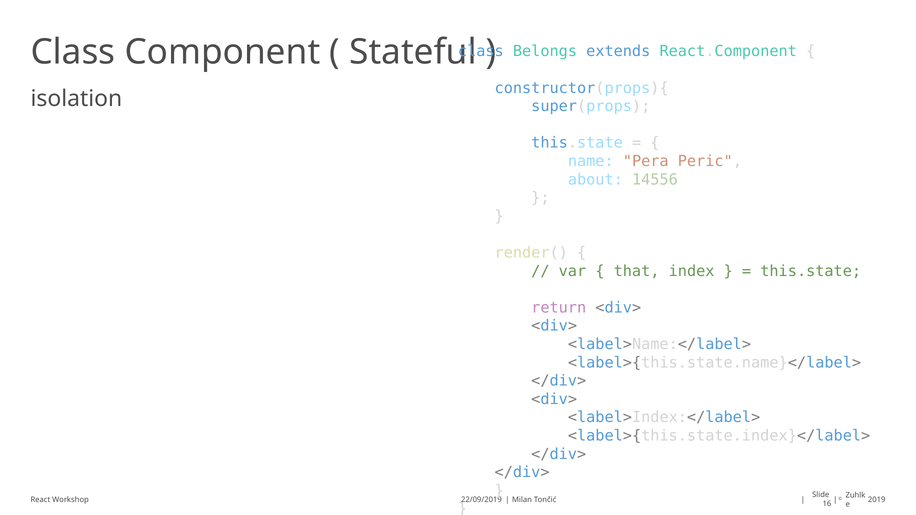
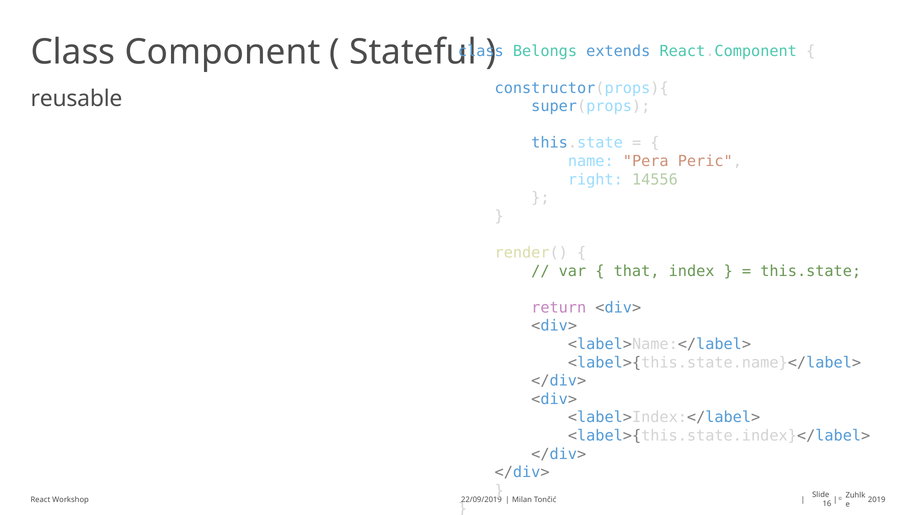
isolation: isolation -> reusable (76, 99)
about: about -> right (595, 180)
